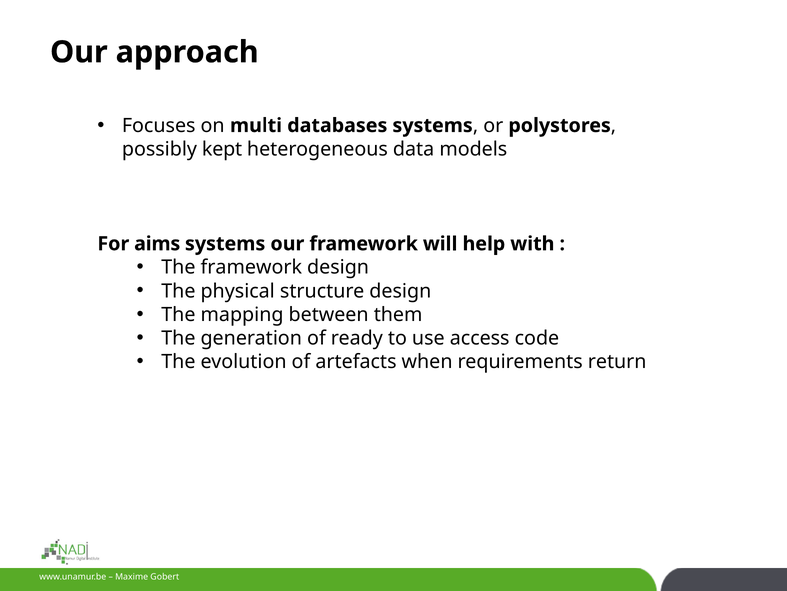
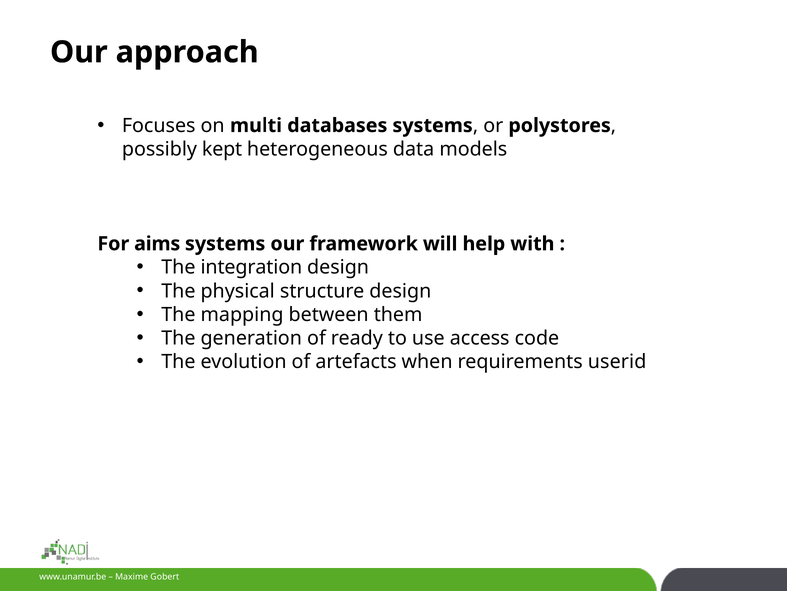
The framework: framework -> integration (251, 267)
return: return -> userid (617, 362)
